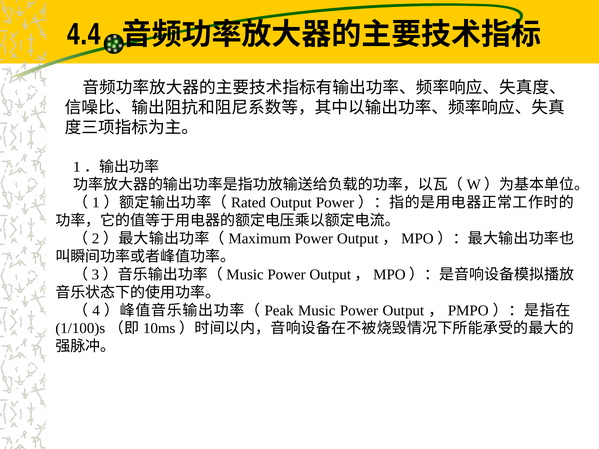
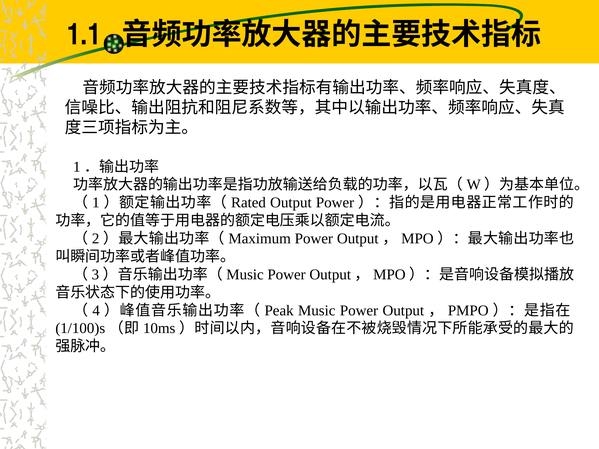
4.4: 4.4 -> 1.1 (84, 35)
